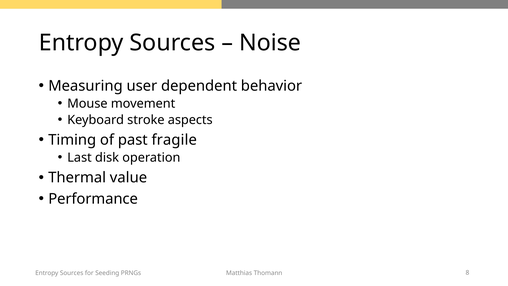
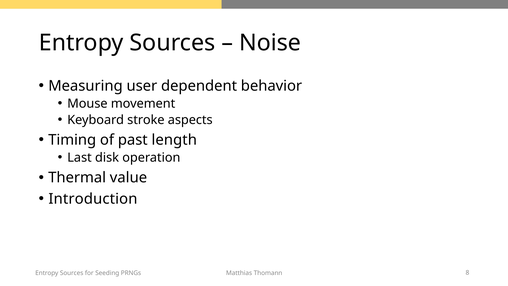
fragile: fragile -> length (174, 140)
Performance: Performance -> Introduction (93, 199)
